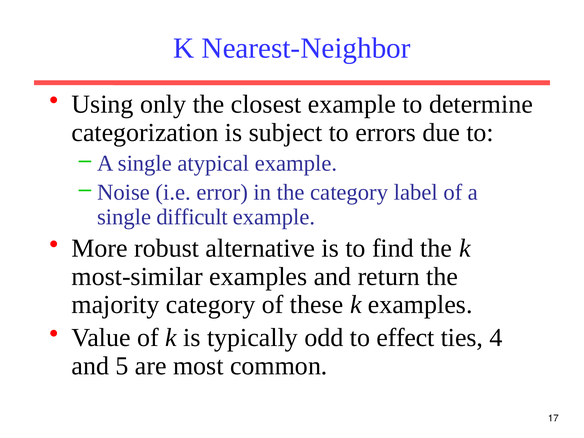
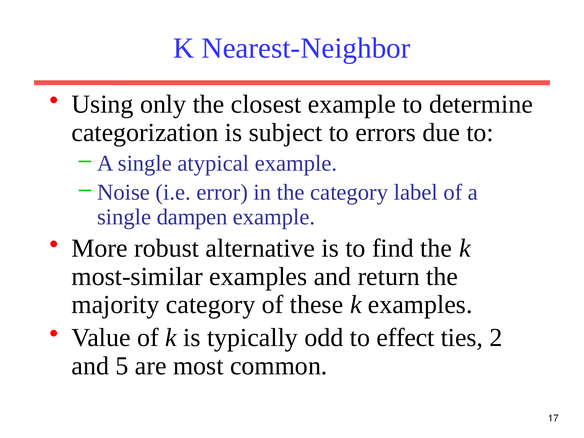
difficult: difficult -> dampen (192, 217)
4: 4 -> 2 (496, 338)
